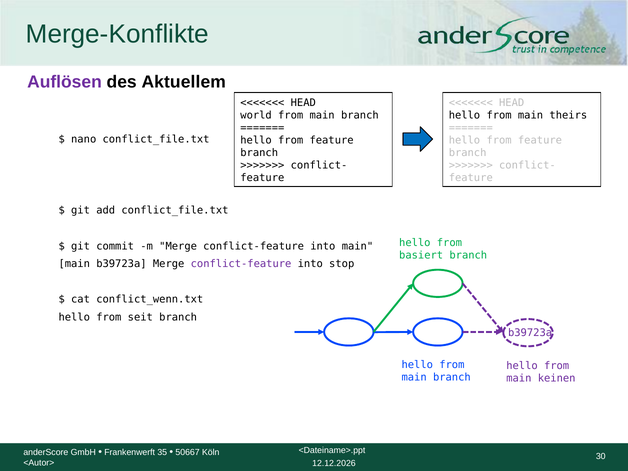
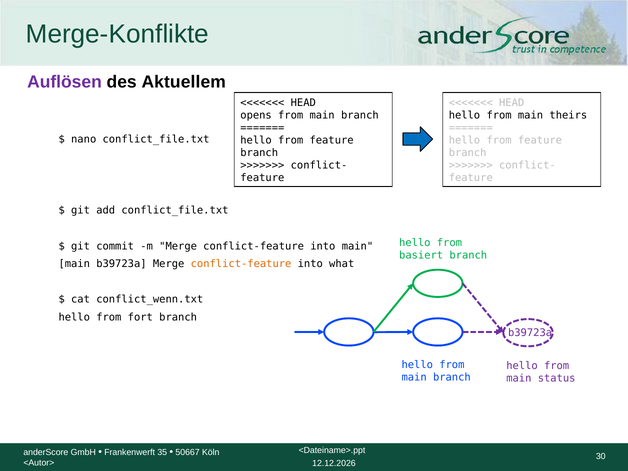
world: world -> opens (256, 115)
conflict-feature colour: purple -> orange (241, 264)
stop: stop -> what (342, 264)
seit: seit -> fort (140, 317)
keinen: keinen -> status (557, 378)
